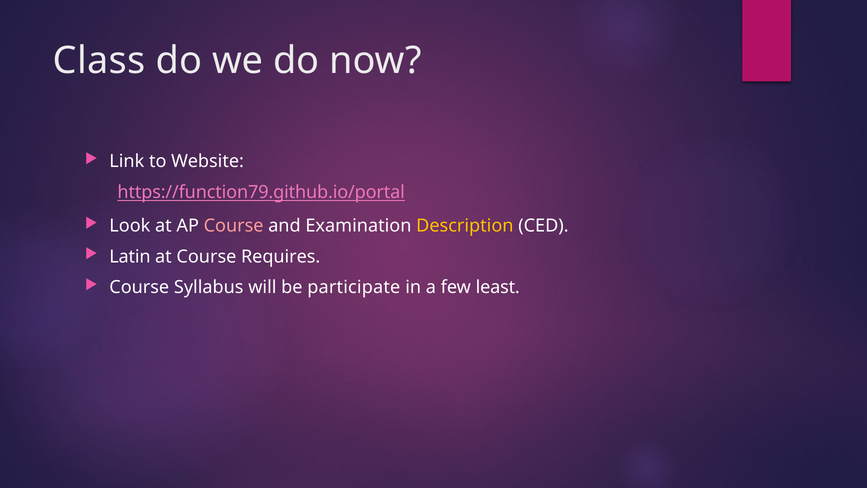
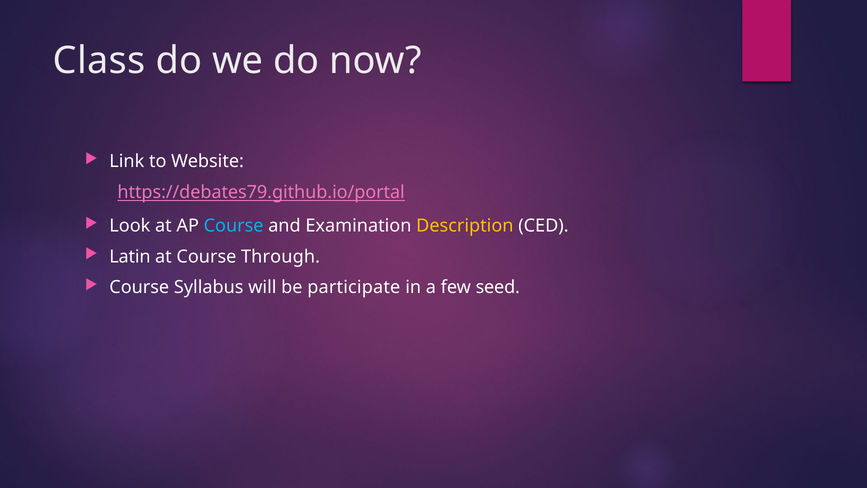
https://function79.github.io/portal: https://function79.github.io/portal -> https://debates79.github.io/portal (261, 192)
Course colour: pink -> light blue (234, 226)
Requires: Requires -> Through (281, 257)
least: least -> seed (498, 287)
